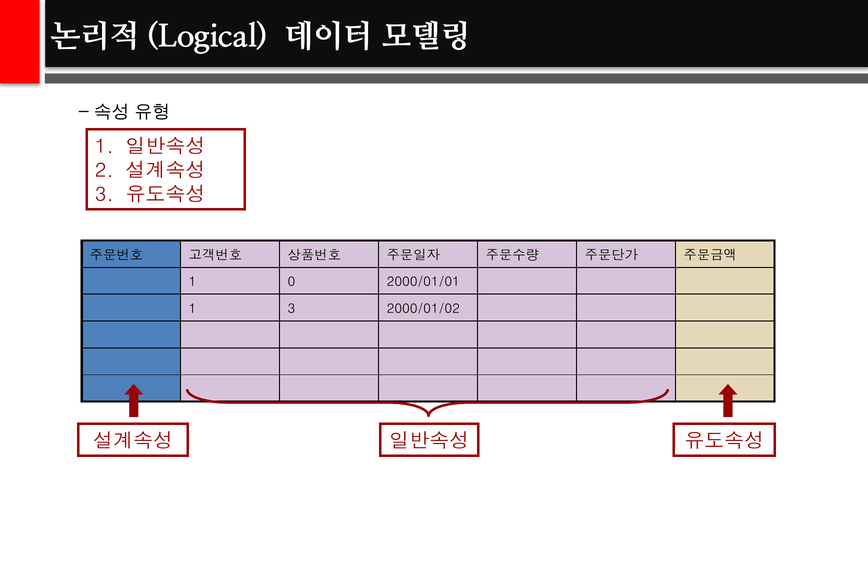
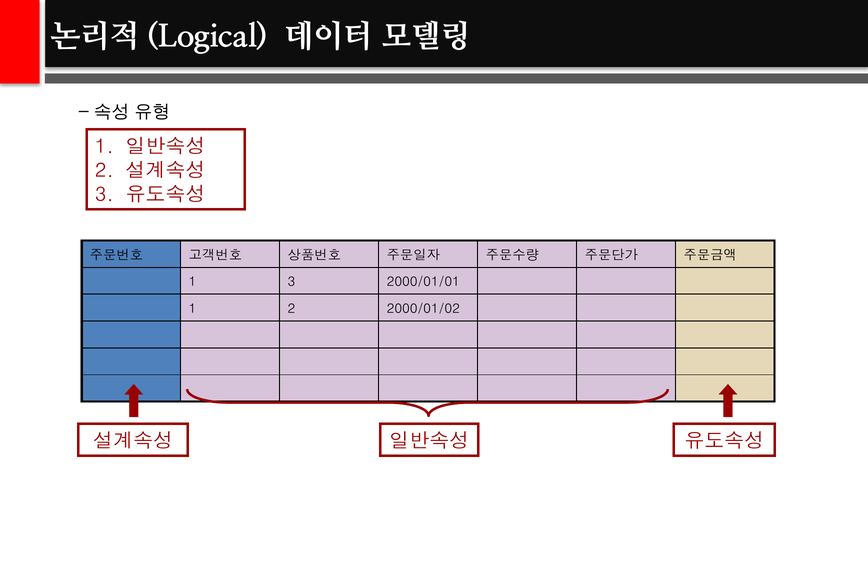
1 0: 0 -> 3 (292, 282)
1 3: 3 -> 2 (292, 309)
